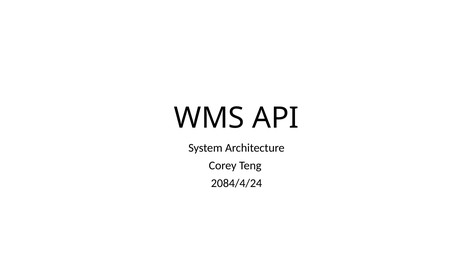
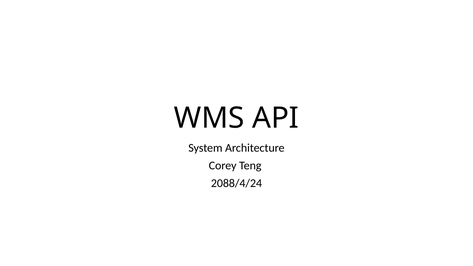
2084/4/24: 2084/4/24 -> 2088/4/24 (236, 183)
